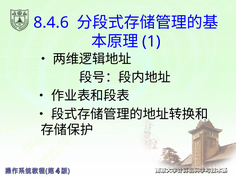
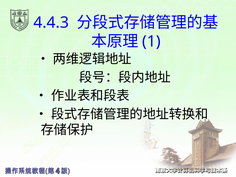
8.4.6: 8.4.6 -> 4.4.3 (51, 23)
